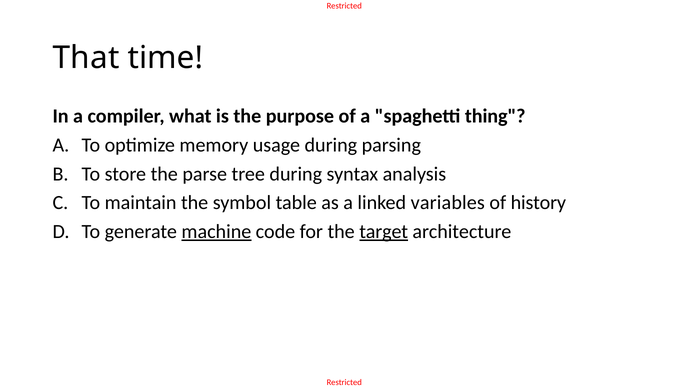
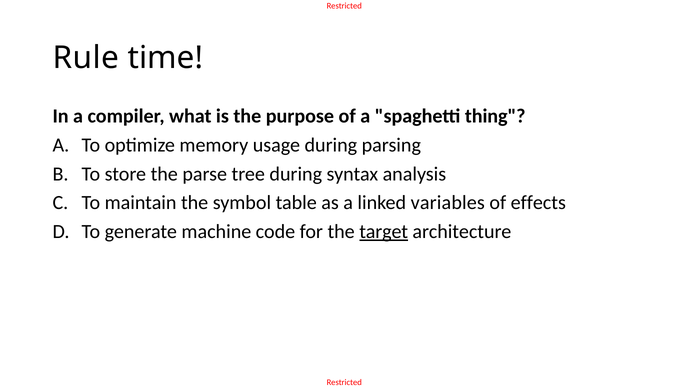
That: That -> Rule (86, 58)
history: history -> effects (538, 203)
machine underline: present -> none (216, 232)
